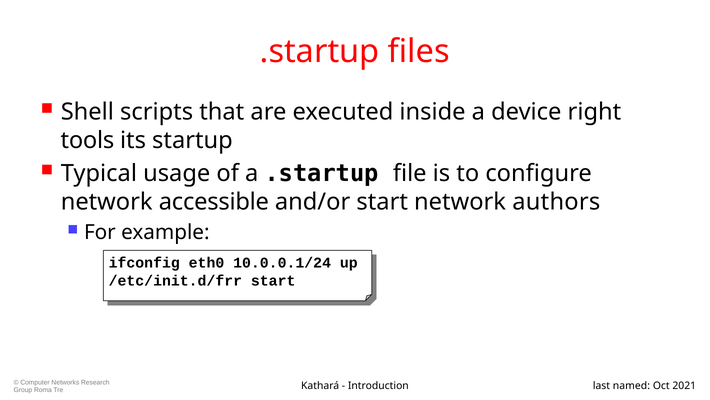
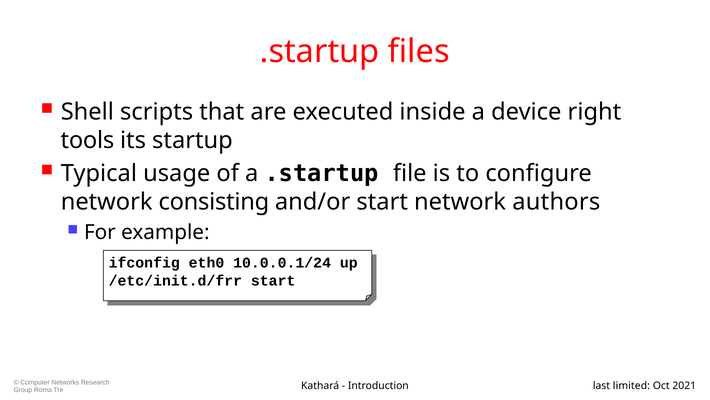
accessible: accessible -> consisting (214, 202)
named: named -> limited (631, 385)
